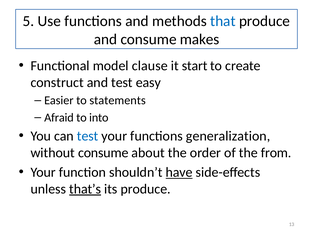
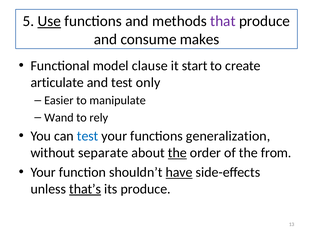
Use underline: none -> present (49, 21)
that colour: blue -> purple (223, 21)
construct: construct -> articulate (57, 82)
easy: easy -> only (148, 82)
statements: statements -> manipulate (118, 100)
Afraid: Afraid -> Wand (59, 117)
into: into -> rely (99, 117)
without consume: consume -> separate (103, 153)
the underline: none -> present (177, 153)
